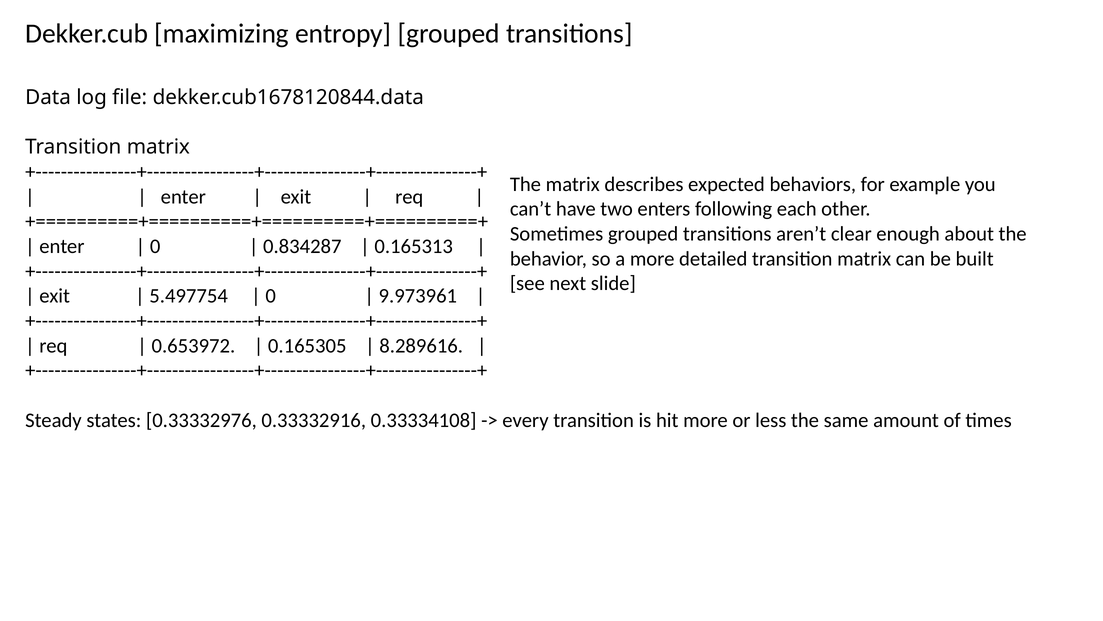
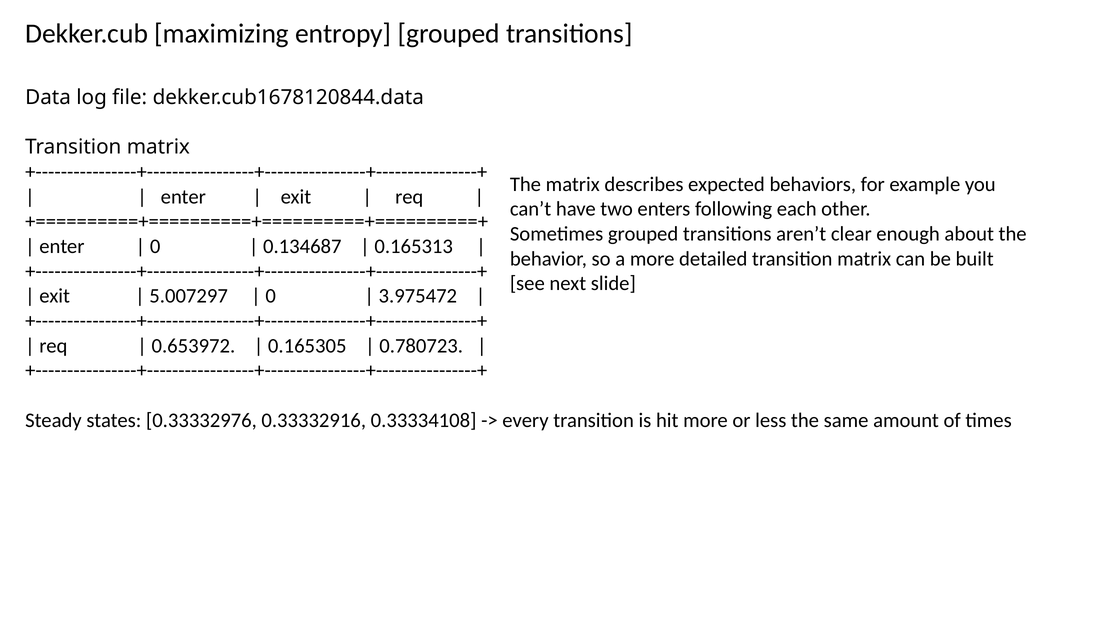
0.834287: 0.834287 -> 0.134687 (302, 246)
5.497754: 5.497754 -> 5.007297 (189, 296)
9.973961: 9.973961 -> 3.975472 (418, 296)
8.289616: 8.289616 -> 0.780723 (421, 345)
